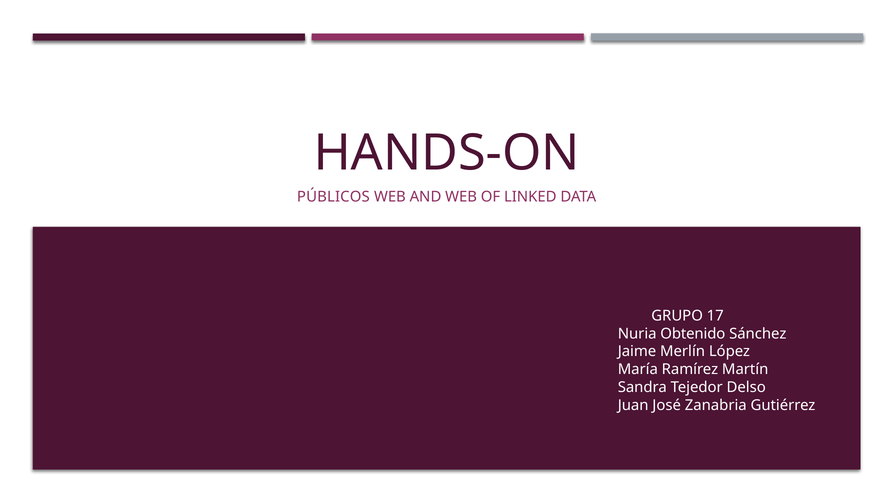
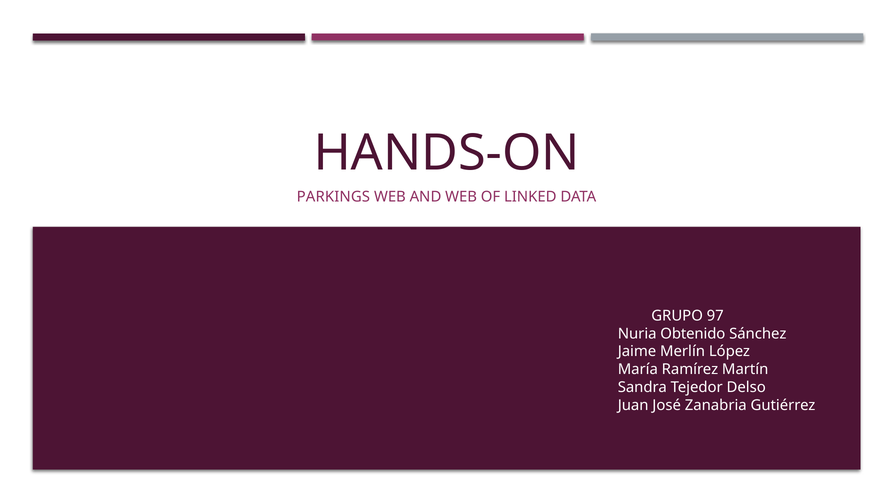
PÚBLICOS: PÚBLICOS -> PARKINGS (333, 197)
17: 17 -> 97 (715, 316)
